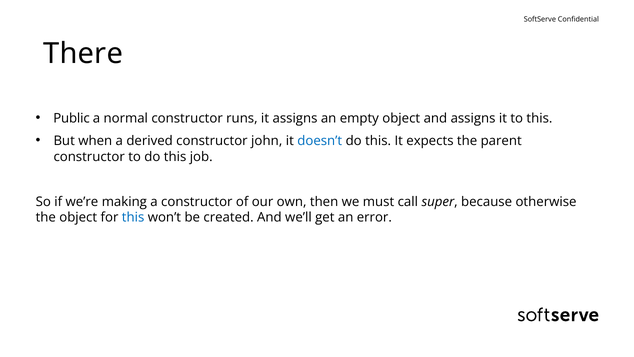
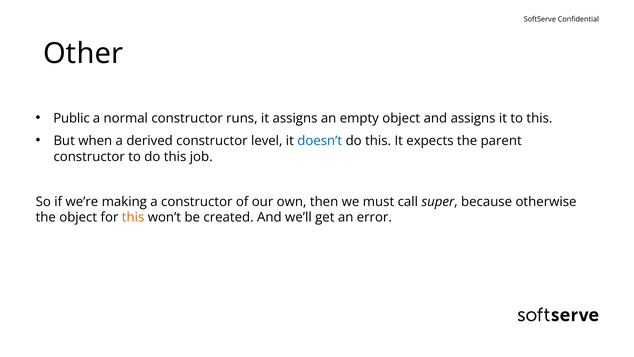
There: There -> Other (83, 54)
john: john -> level (267, 141)
this colour: blue -> orange (133, 217)
